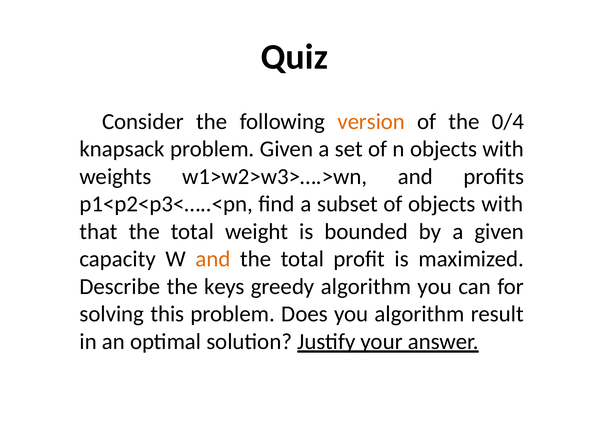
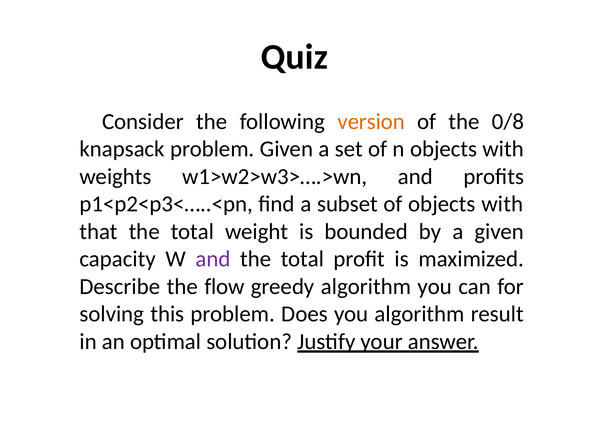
0/4: 0/4 -> 0/8 (508, 121)
and colour: orange -> purple (213, 259)
keys: keys -> flow (224, 286)
